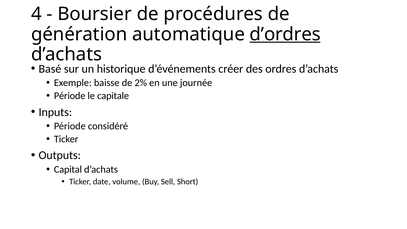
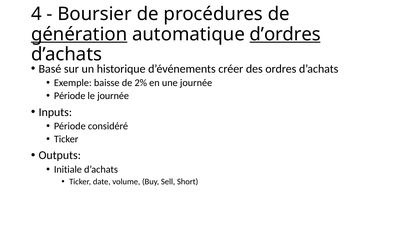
génération underline: none -> present (79, 34)
le capitale: capitale -> journée (113, 96)
Capital: Capital -> Initiale (68, 169)
